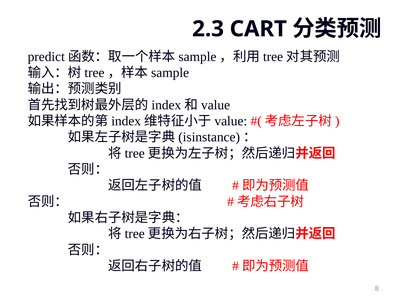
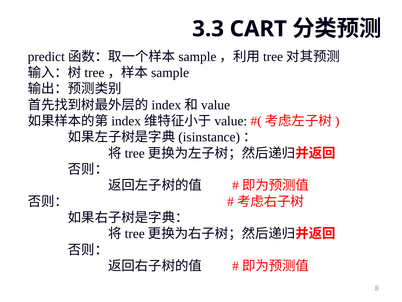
2.3: 2.3 -> 3.3 (208, 29)
